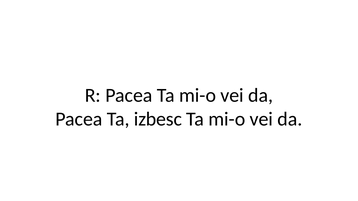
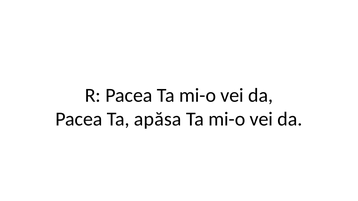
izbesc: izbesc -> apăsa (158, 119)
